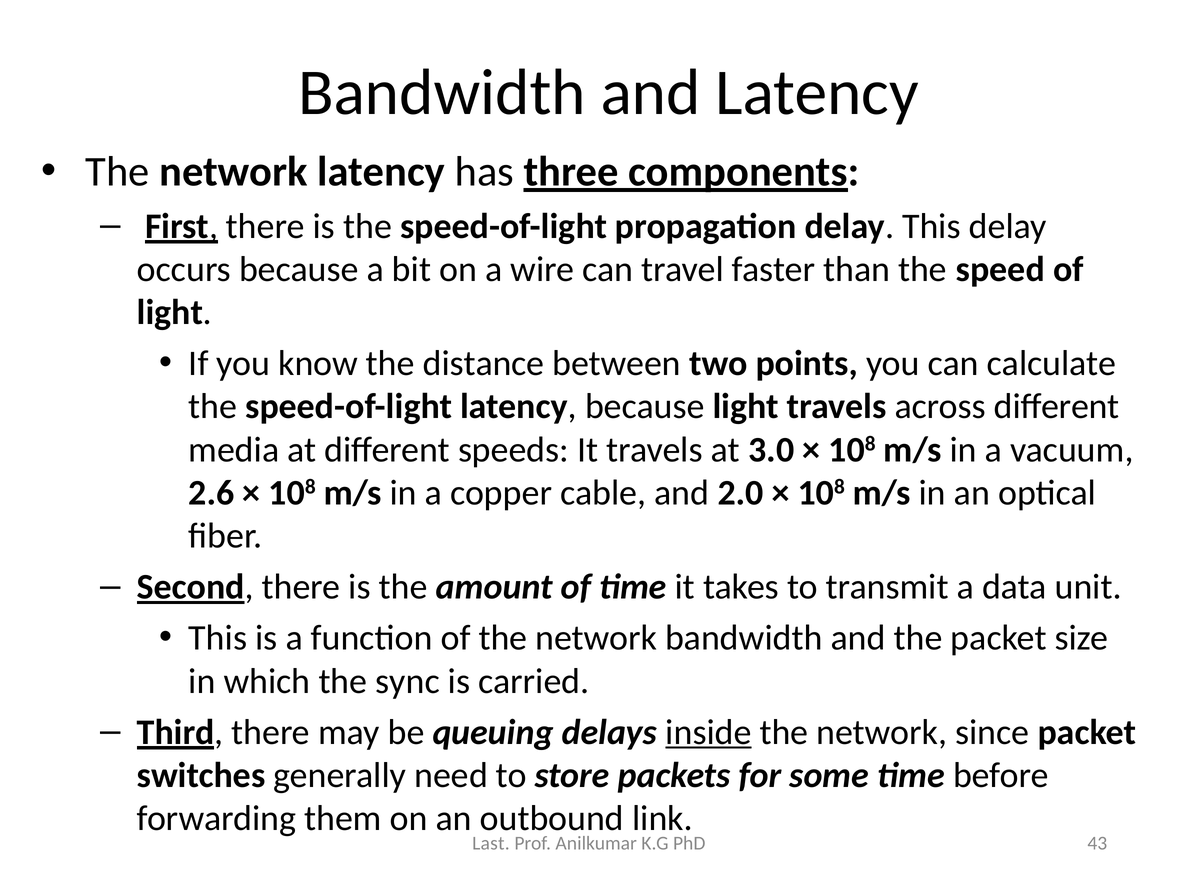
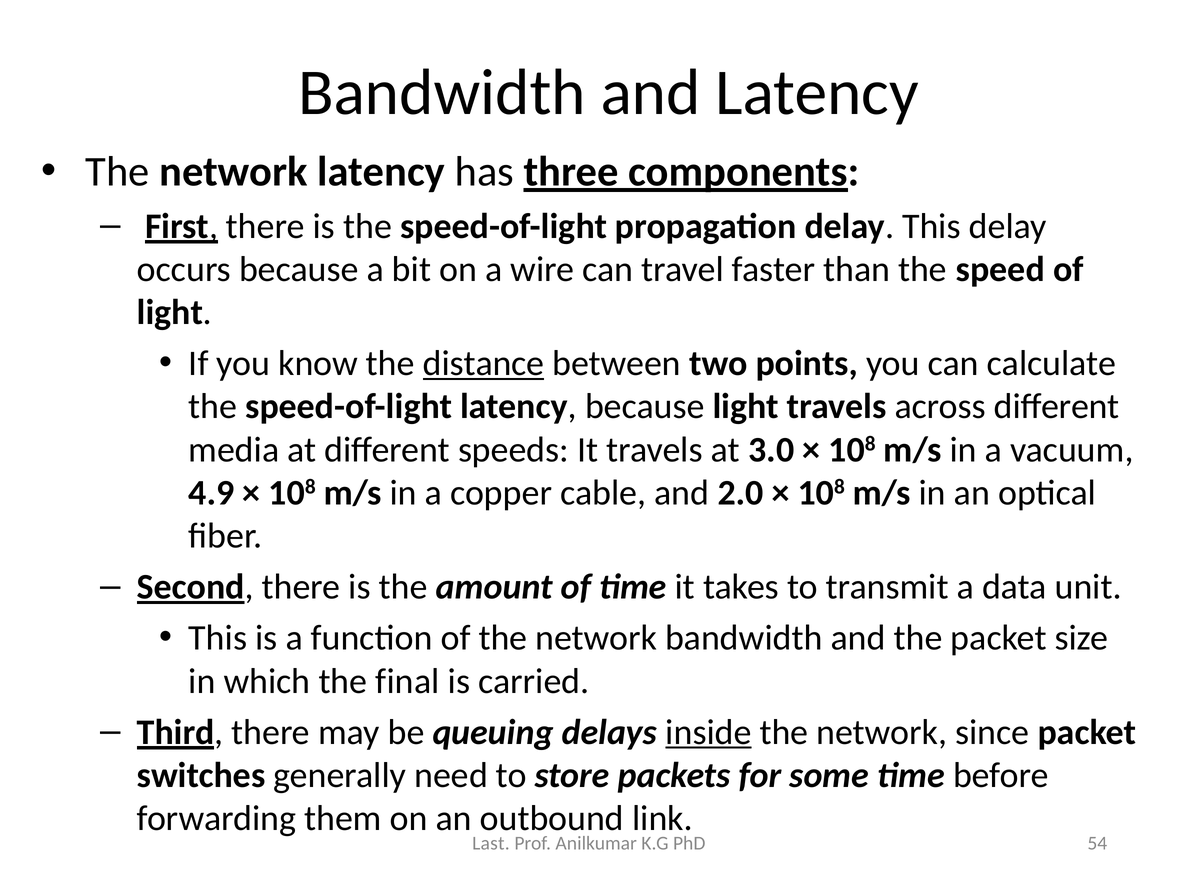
distance underline: none -> present (484, 364)
2.6: 2.6 -> 4.9 (211, 493)
sync: sync -> final (408, 682)
43: 43 -> 54 (1097, 844)
